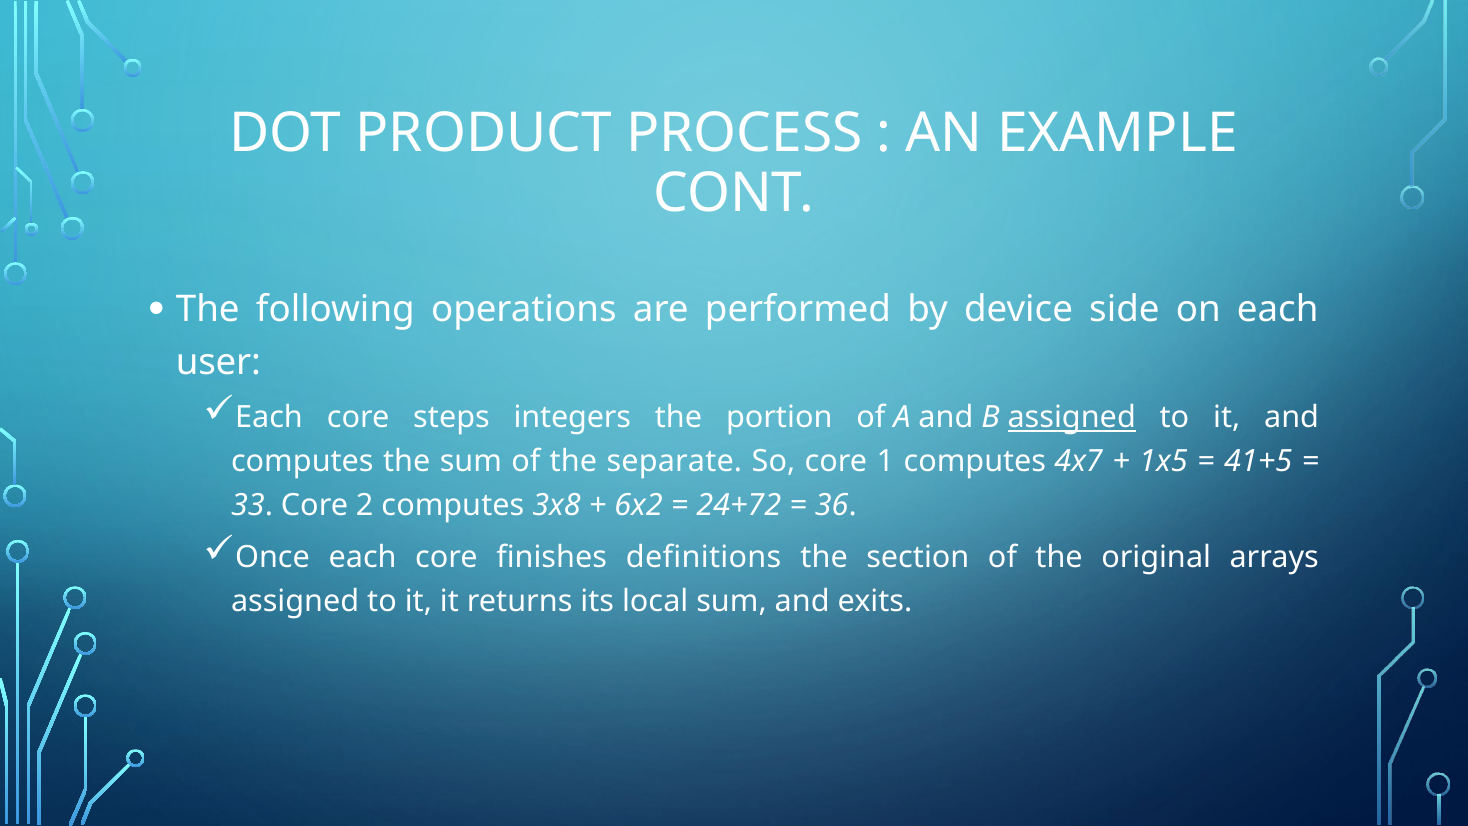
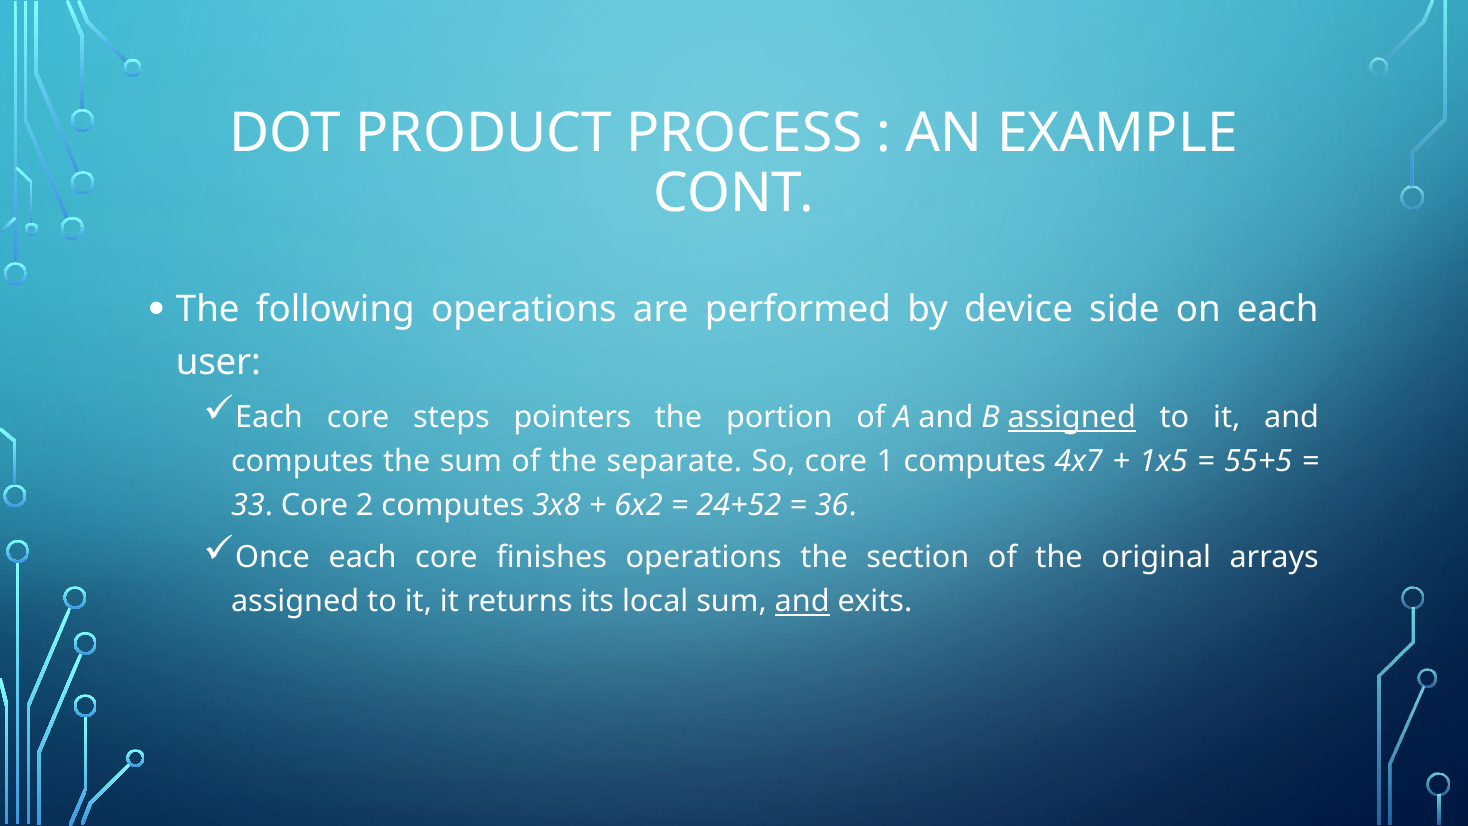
integers: integers -> pointers (572, 418)
41+5: 41+5 -> 55+5 (1258, 462)
24+72: 24+72 -> 24+52 (739, 506)
finishes definitions: definitions -> operations (704, 557)
and underline: none -> present (802, 601)
